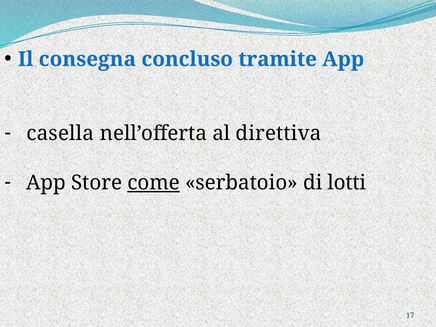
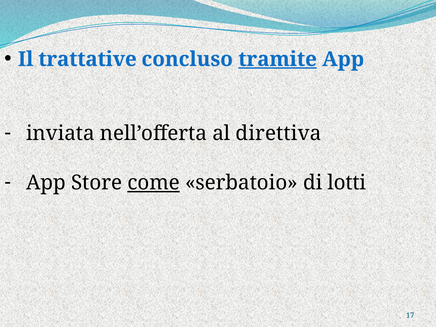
consegna: consegna -> trattative (88, 59)
tramite underline: none -> present (278, 59)
casella: casella -> inviata (60, 133)
